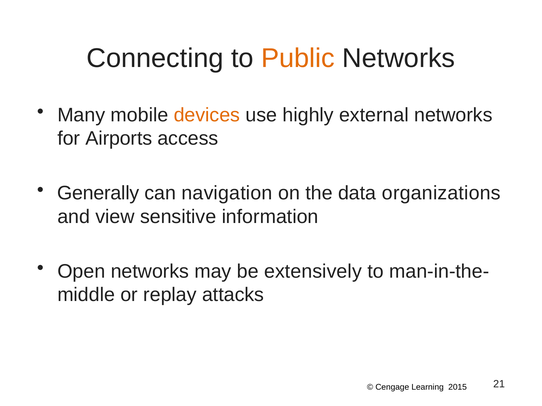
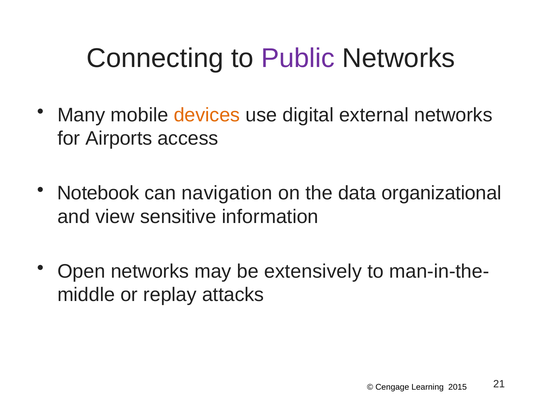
Public colour: orange -> purple (298, 58)
highly: highly -> digital (308, 115)
Generally: Generally -> Notebook (98, 193)
organizations: organizations -> organizational (442, 193)
